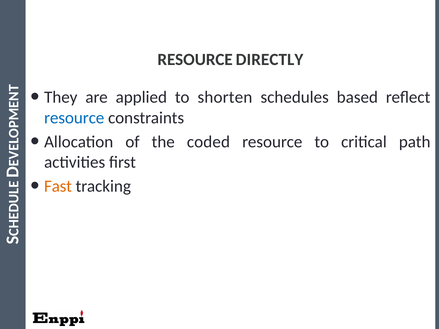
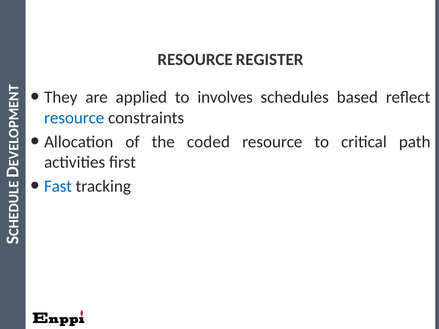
DIRECTLY: DIRECTLY -> REGISTER (270, 59)
shorten: shorten -> involves (225, 97)
Fast colour: orange -> blue (58, 186)
